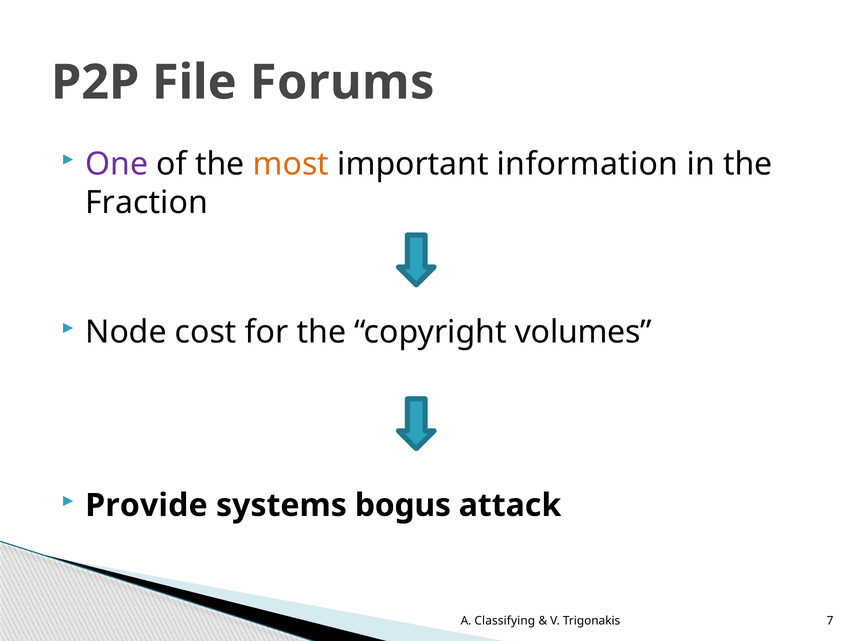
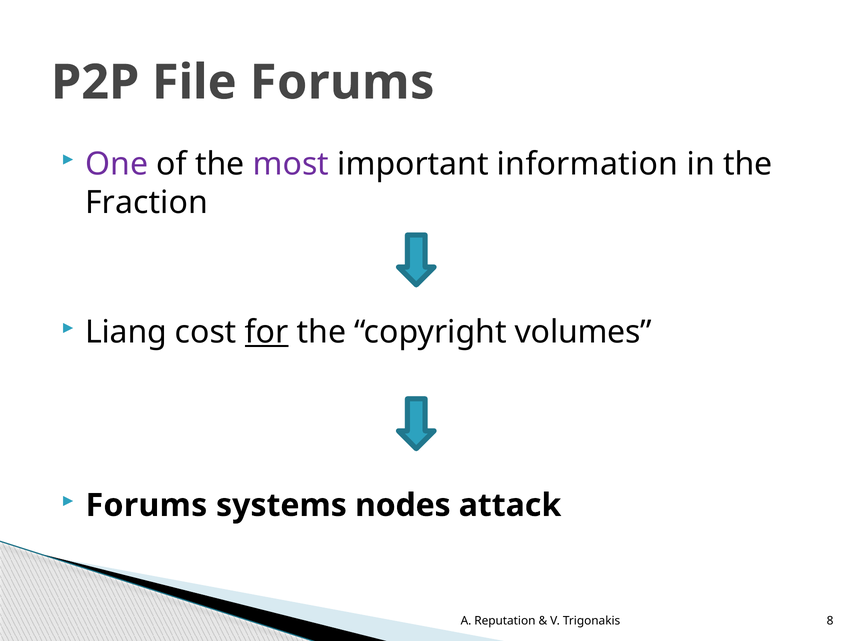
most colour: orange -> purple (291, 164)
Node: Node -> Liang (126, 332)
for underline: none -> present (267, 332)
Provide: Provide -> Forums (146, 505)
bogus: bogus -> nodes (403, 505)
Classifying: Classifying -> Reputation (505, 620)
7: 7 -> 8 (830, 620)
